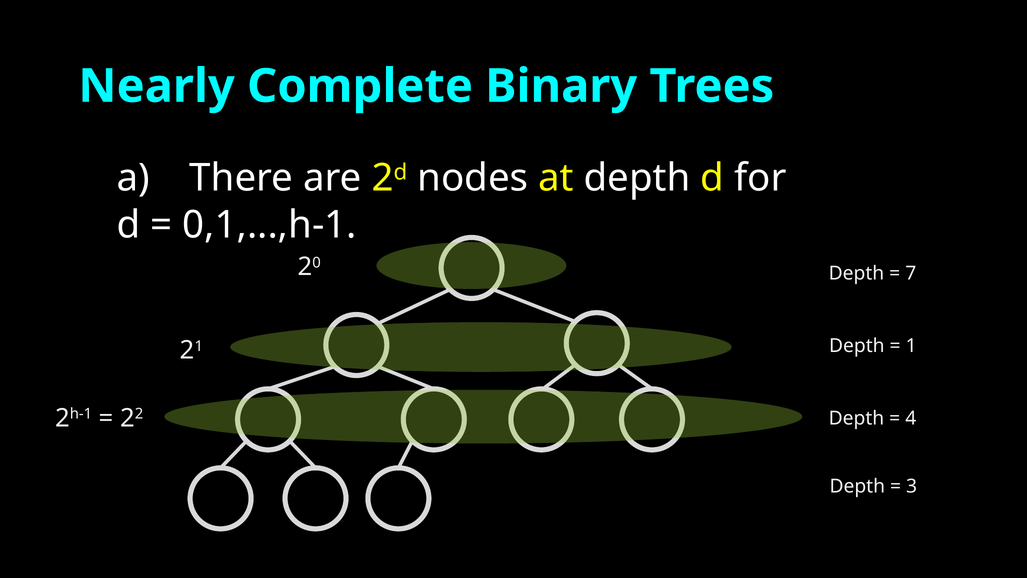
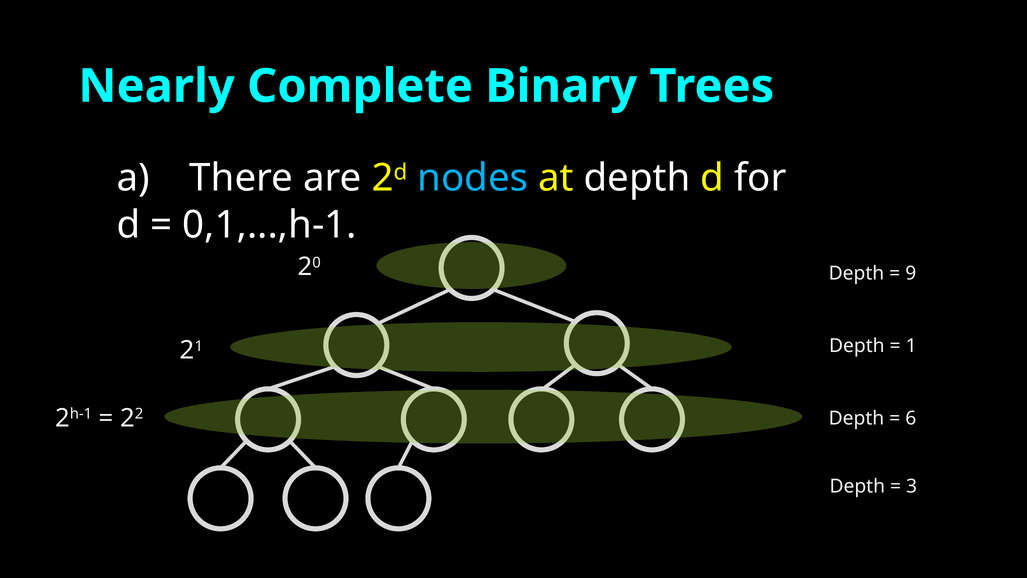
nodes colour: white -> light blue (473, 178)
7: 7 -> 9 (911, 273)
4: 4 -> 6 (911, 418)
